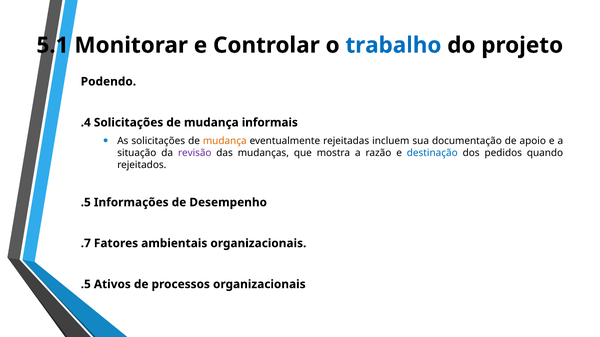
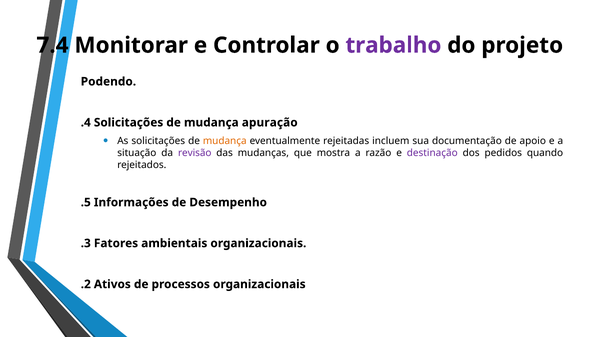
5.1: 5.1 -> 7.4 (53, 45)
trabalho colour: blue -> purple (393, 45)
informais: informais -> apuração (270, 123)
destinação colour: blue -> purple (432, 153)
.7: .7 -> .3 (86, 244)
.5: .5 -> .2 (86, 285)
